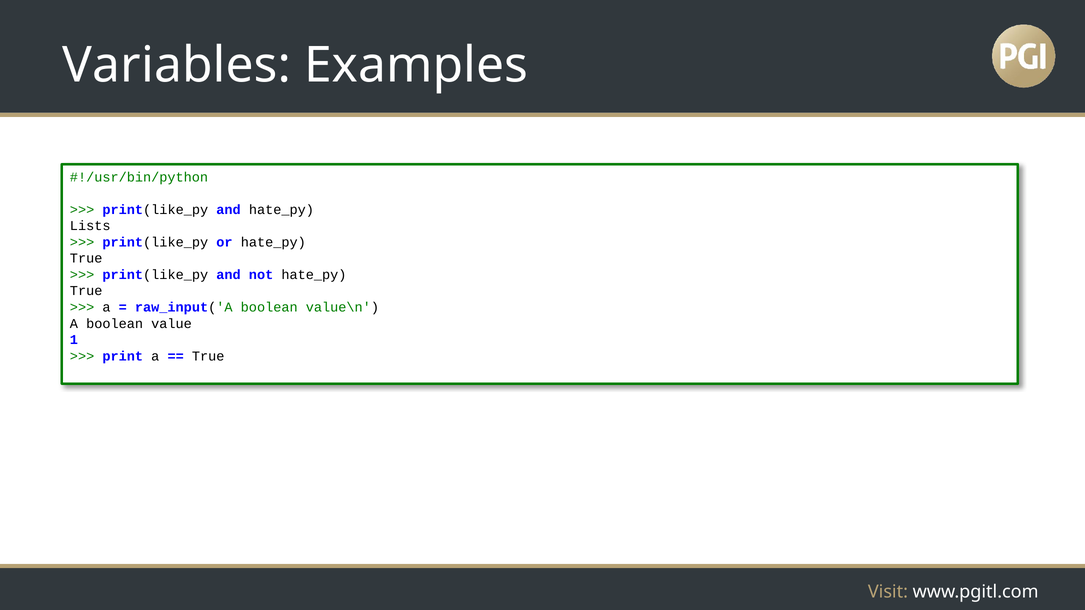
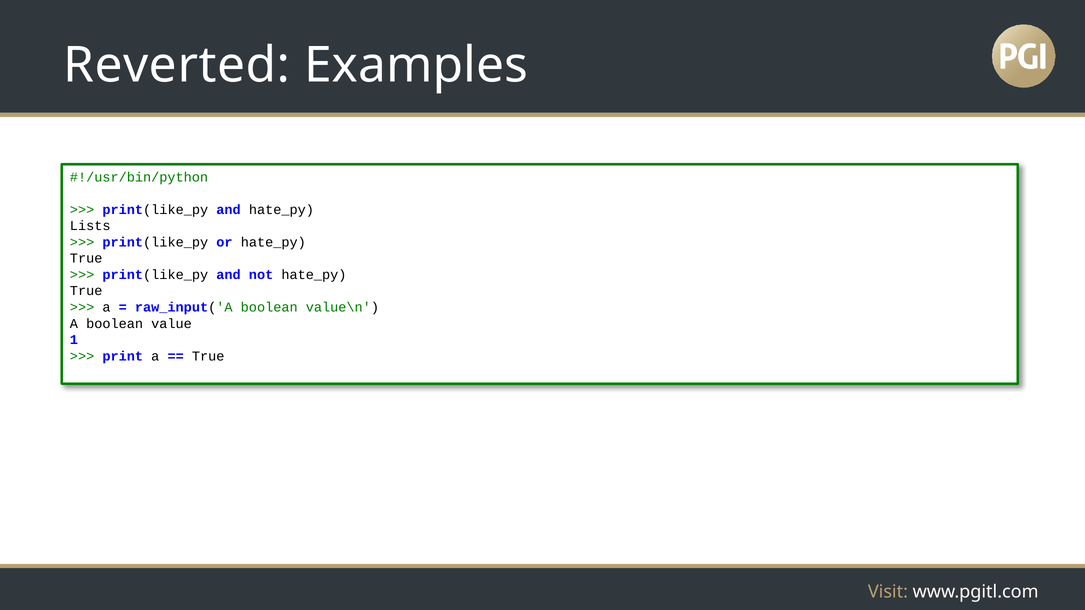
Variables: Variables -> Reverted (177, 66)
